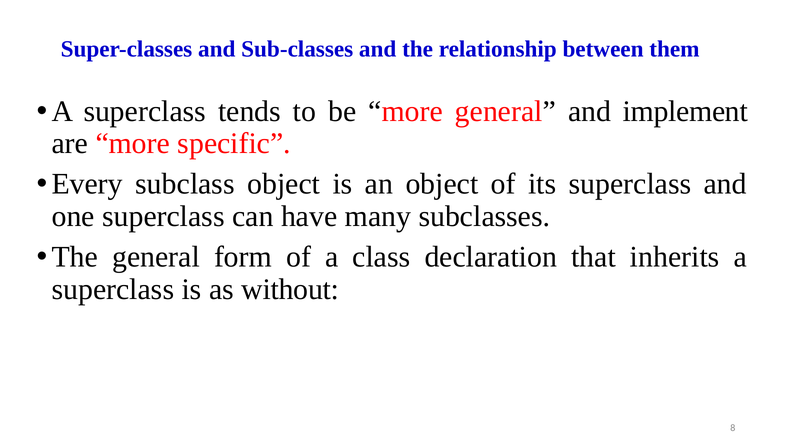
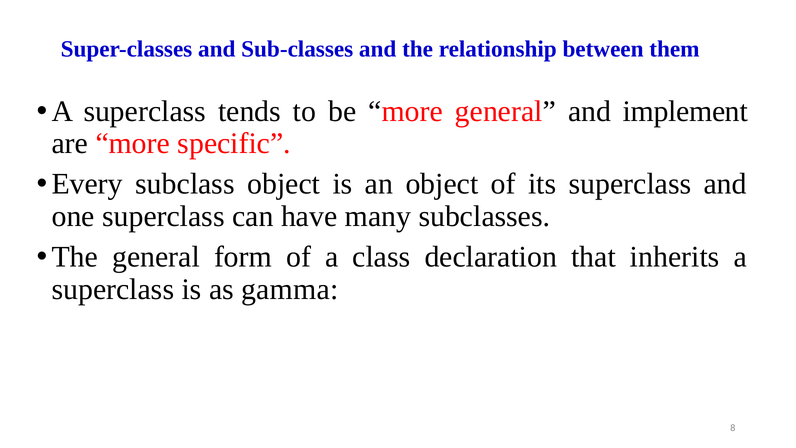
without: without -> gamma (290, 289)
